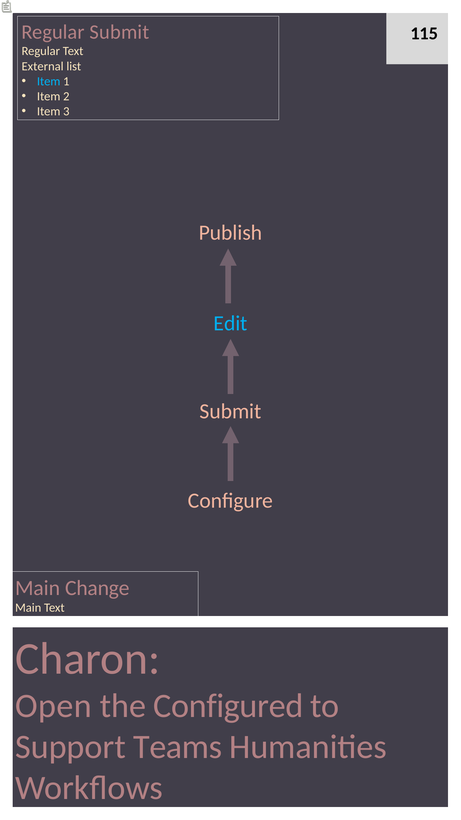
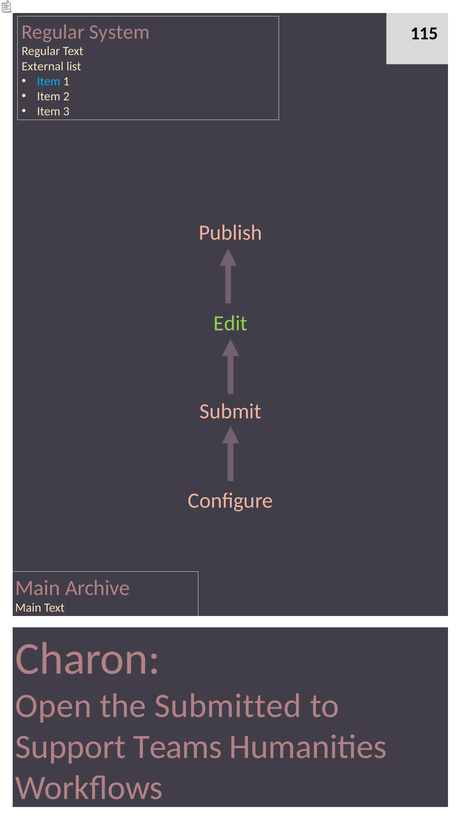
Regular Submit: Submit -> System (119, 32)
Edit colour: light blue -> light green (231, 323)
Change: Change -> Archive (97, 588)
Configured: Configured -> Submitted (228, 705)
